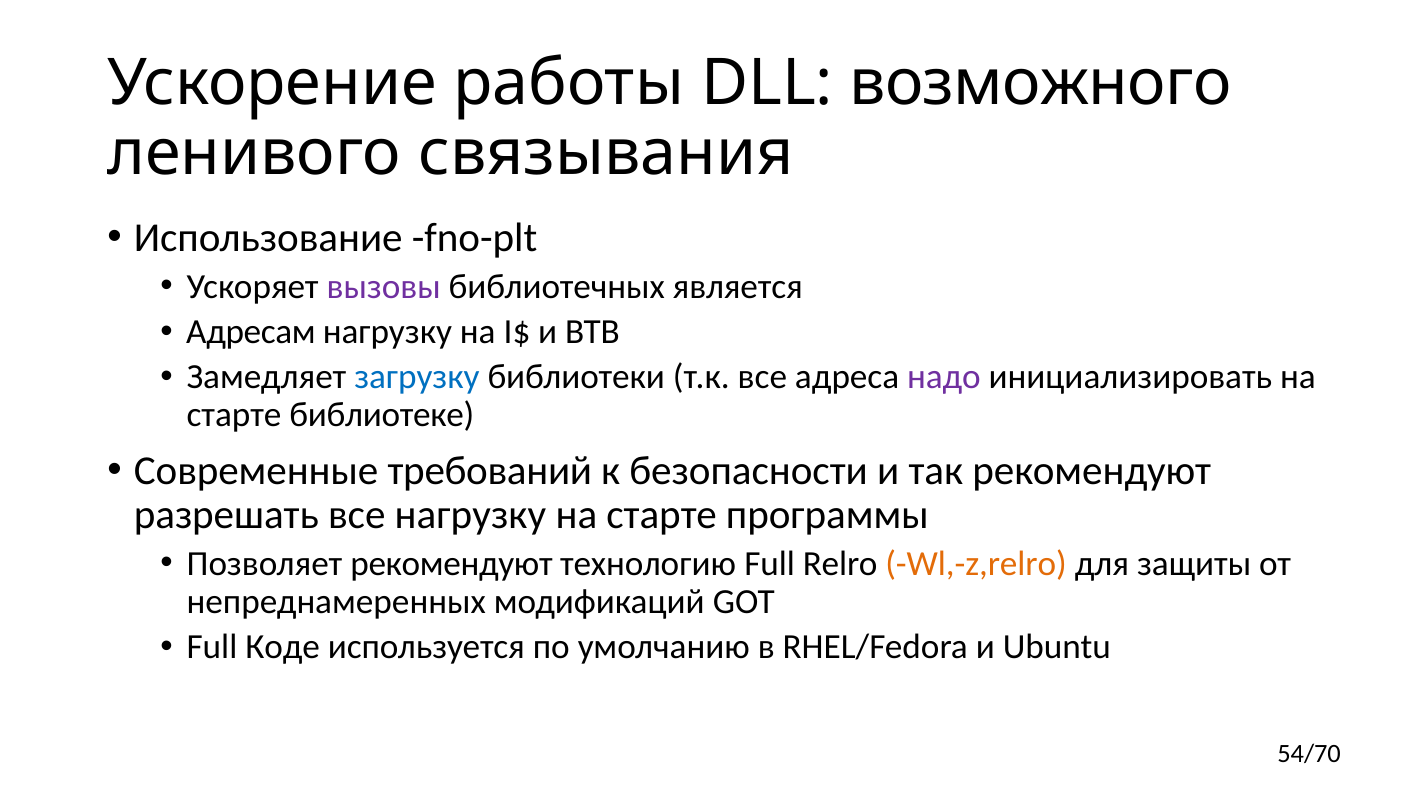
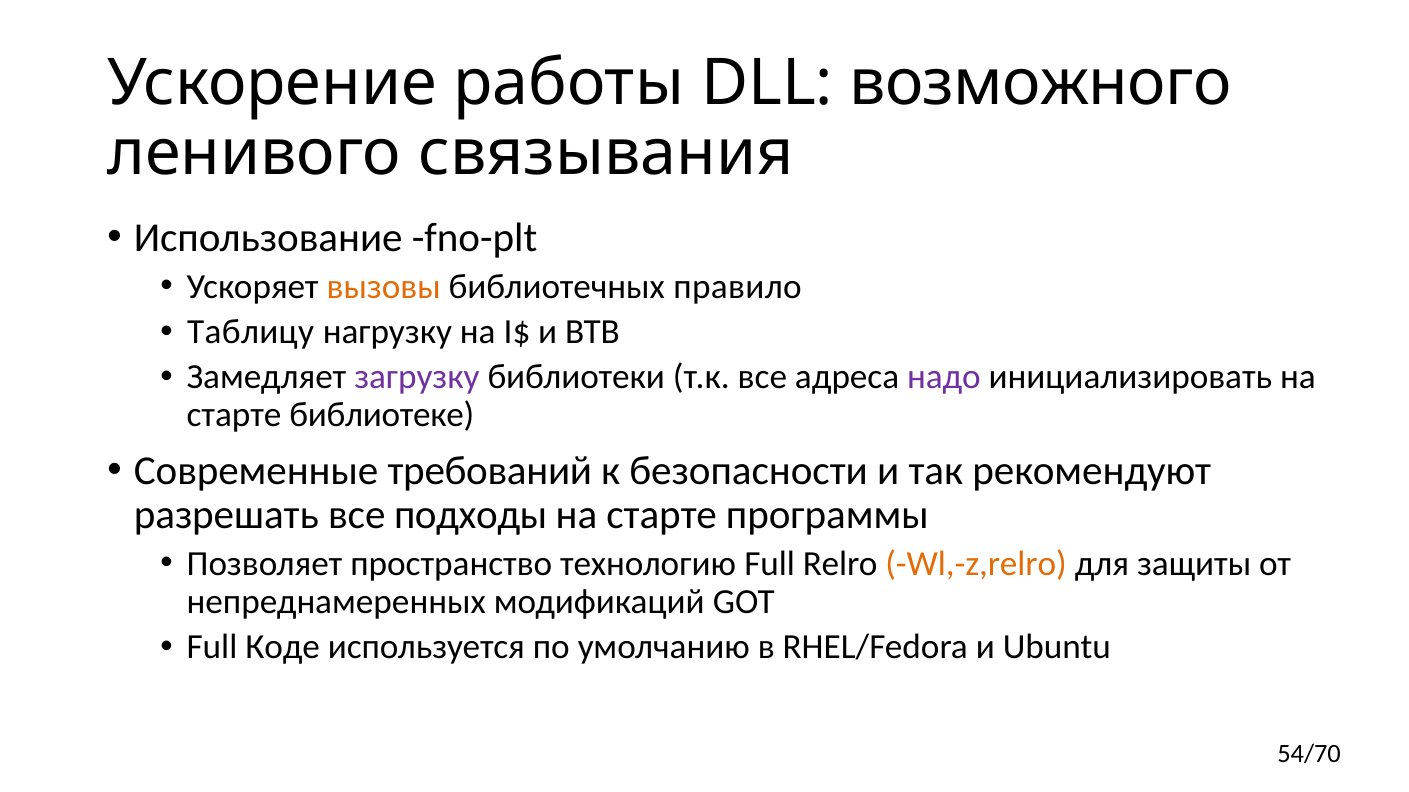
вызовы colour: purple -> orange (384, 287)
является: является -> правило (738, 287)
Адресам: Адресам -> Таблицу (251, 332)
загрузку colour: blue -> purple (417, 377)
все нагрузку: нагрузку -> подходы (471, 516)
Позволяет рекомендуют: рекомендуют -> пространство (451, 564)
